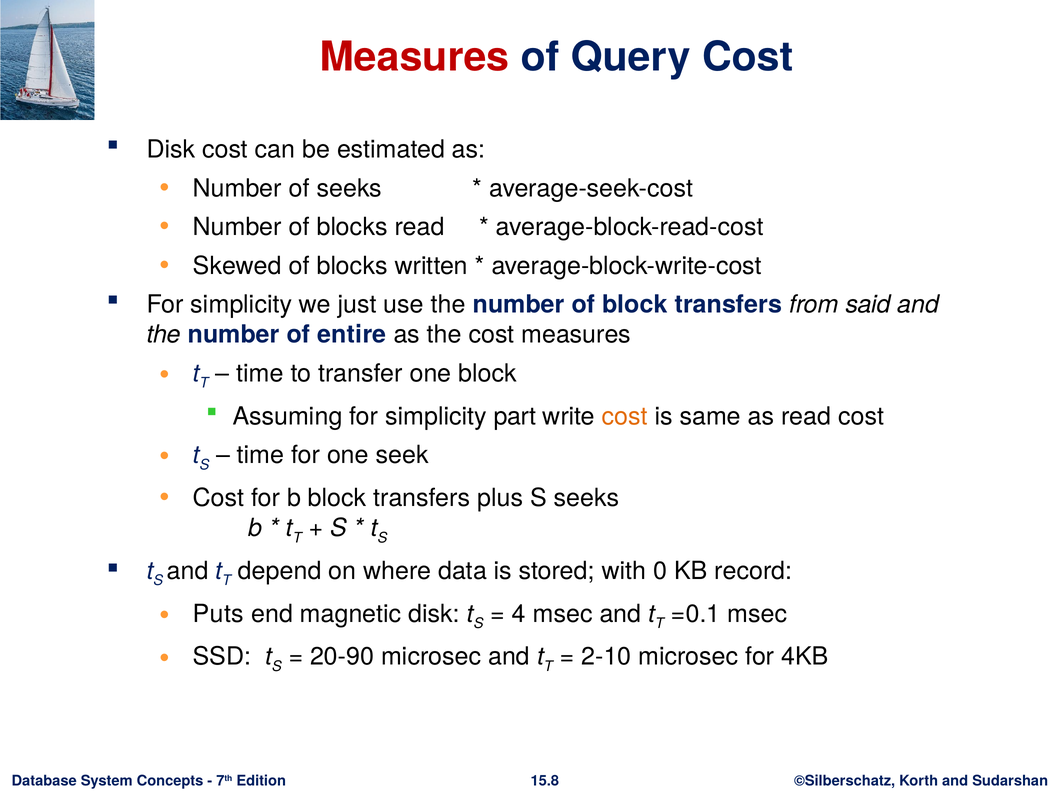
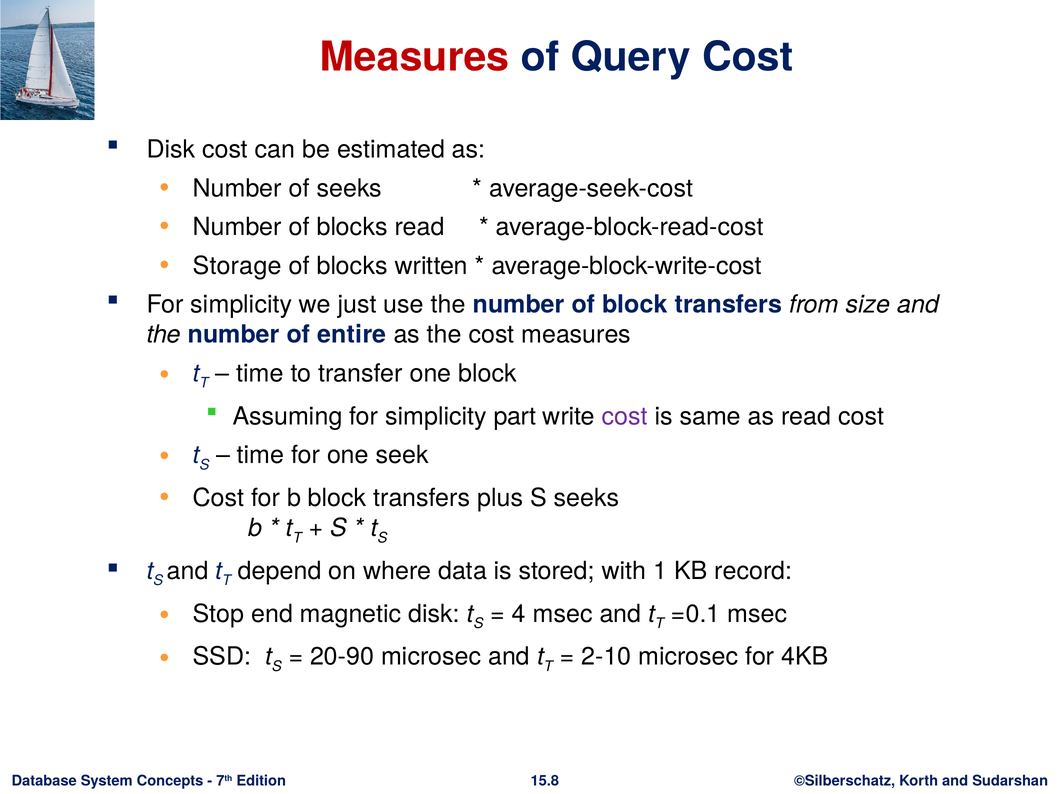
Skewed: Skewed -> Storage (237, 266)
said: said -> size (868, 305)
cost colour: orange -> purple (625, 417)
0: 0 -> 1 (660, 571)
Puts: Puts -> Stop (218, 614)
